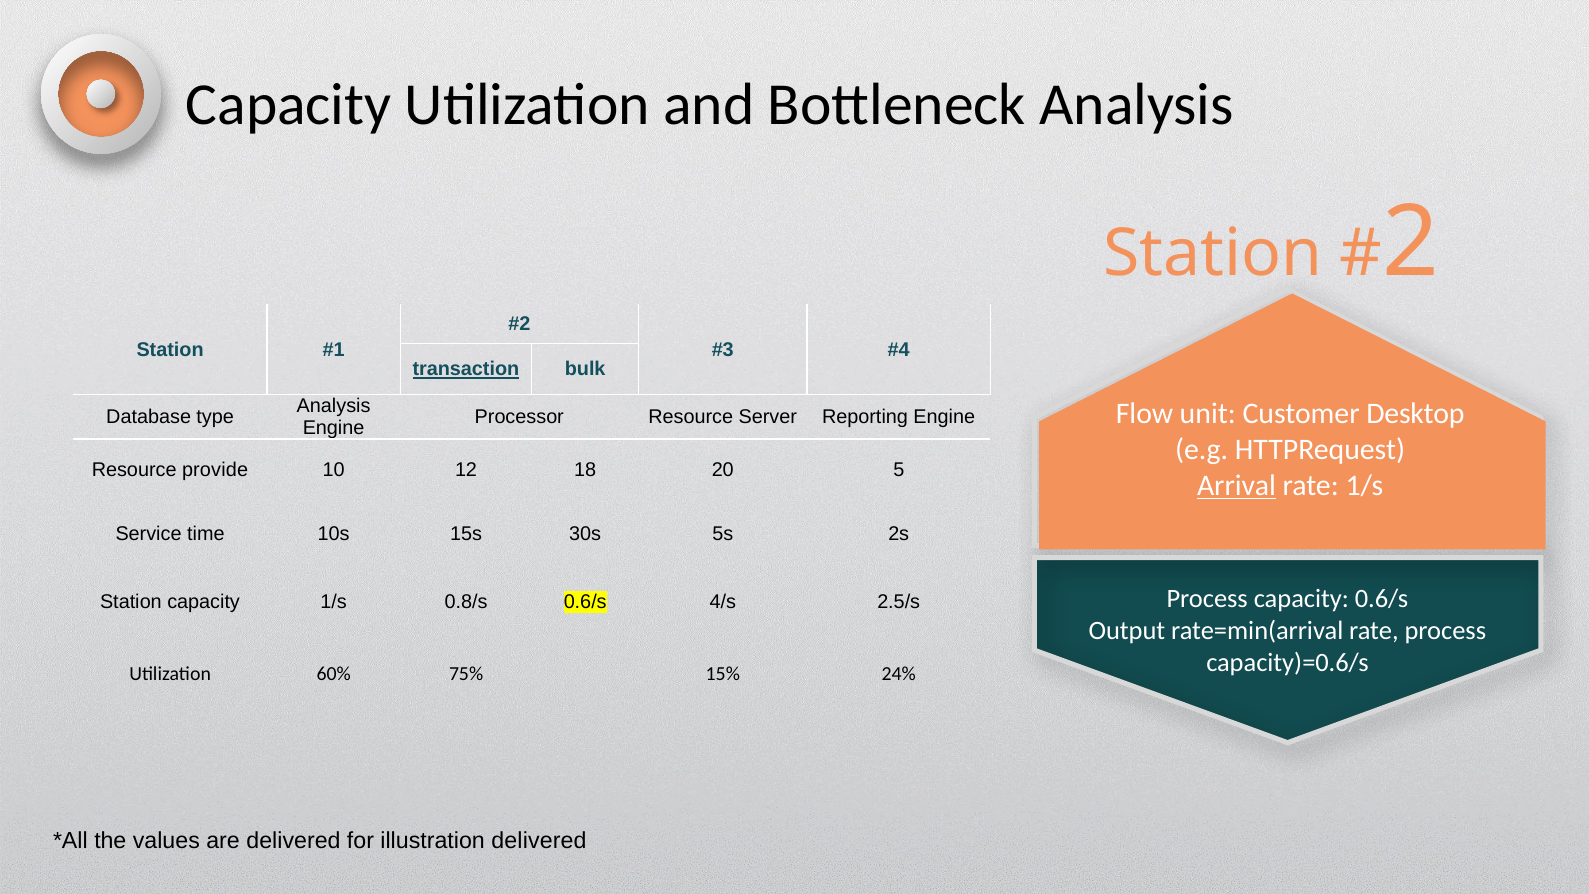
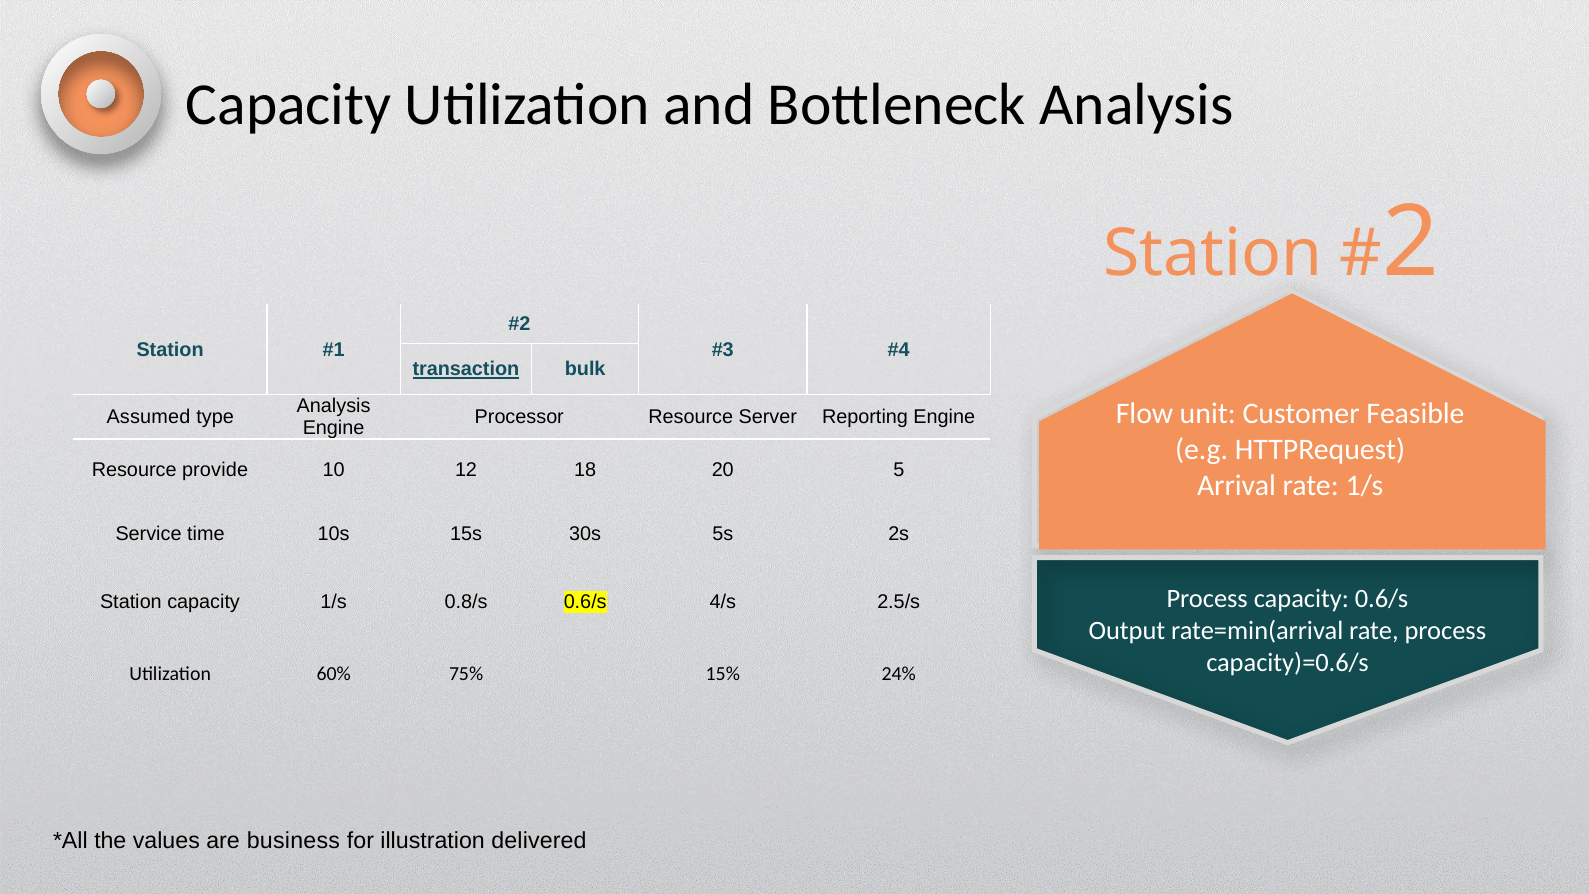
Desktop: Desktop -> Feasible (1415, 414)
Database: Database -> Assumed (149, 417)
Arrival underline: present -> none (1237, 485)
are delivered: delivered -> business (293, 841)
